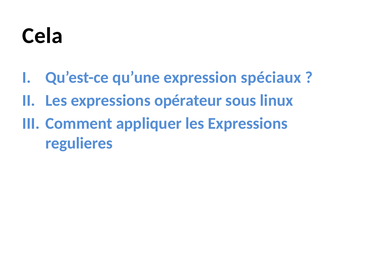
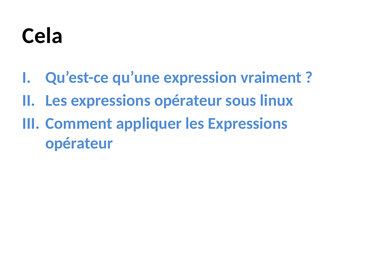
spéciaux: spéciaux -> vraiment (271, 78)
regulieres: regulieres -> opérateur (79, 143)
